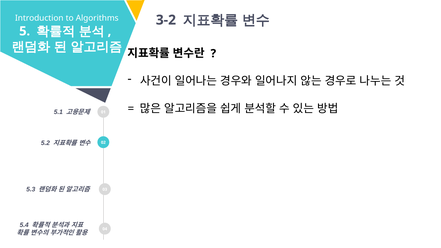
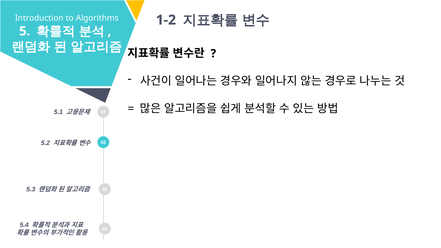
3-2: 3-2 -> 1-2 (166, 20)
